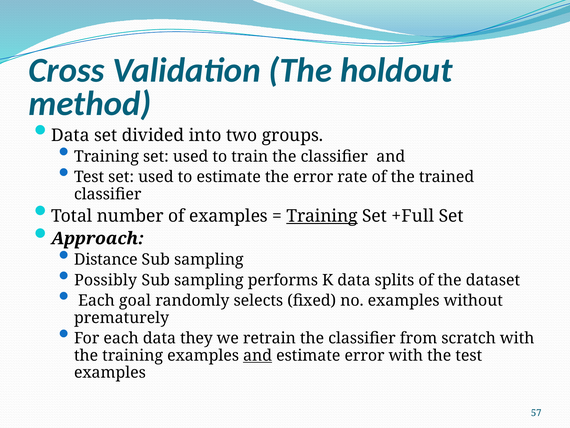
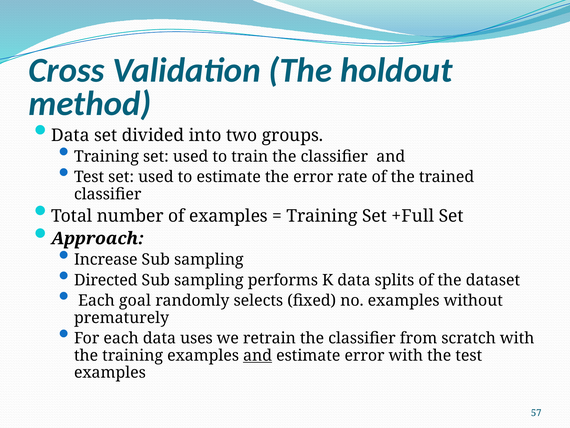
Training underline: present -> none (322, 216)
Distance: Distance -> Increase (106, 259)
Possibly: Possibly -> Directed (106, 280)
they: they -> uses (196, 338)
